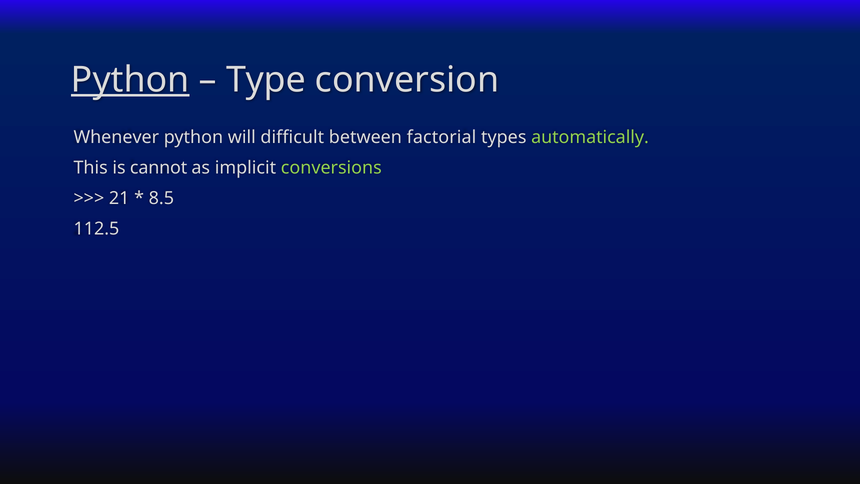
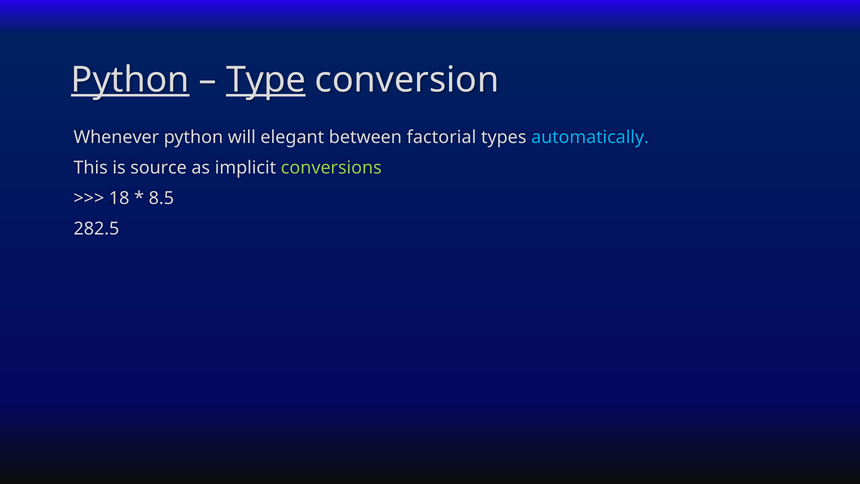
Type underline: none -> present (266, 80)
difficult: difficult -> elegant (292, 137)
automatically colour: light green -> light blue (590, 137)
cannot: cannot -> source (159, 168)
21: 21 -> 18 (119, 198)
112.5: 112.5 -> 282.5 (96, 229)
